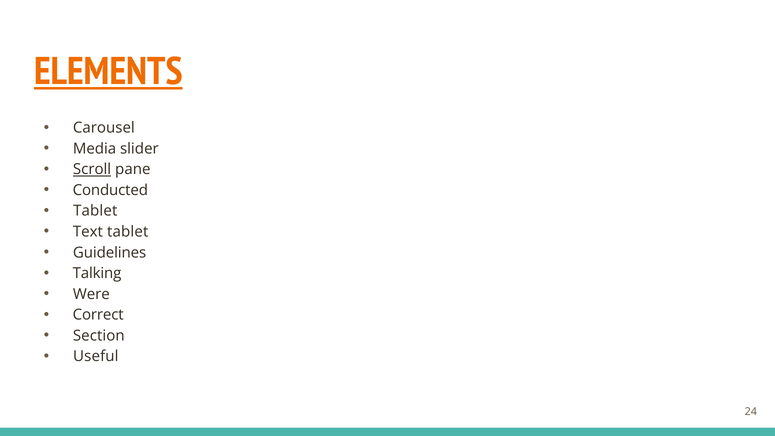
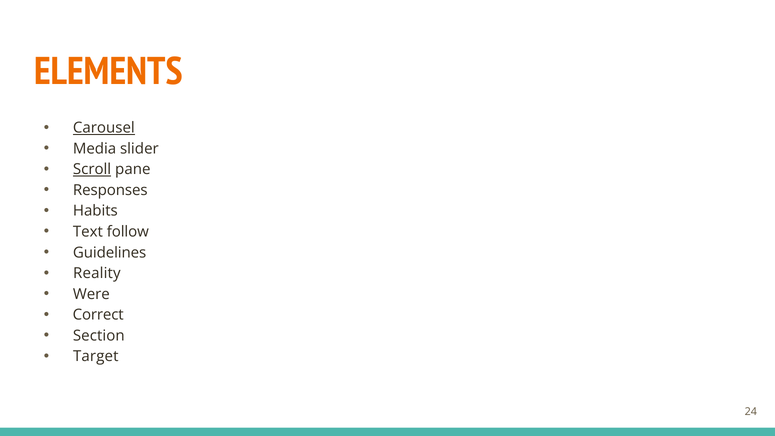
ELEMENTS underline: present -> none (108, 71)
Carousel underline: none -> present (104, 128)
Conducted: Conducted -> Responses (110, 190)
Tablet: Tablet -> Habits (95, 211)
Text tablet: tablet -> follow (128, 232)
Talking: Talking -> Reality (97, 273)
Useful: Useful -> Target (96, 356)
